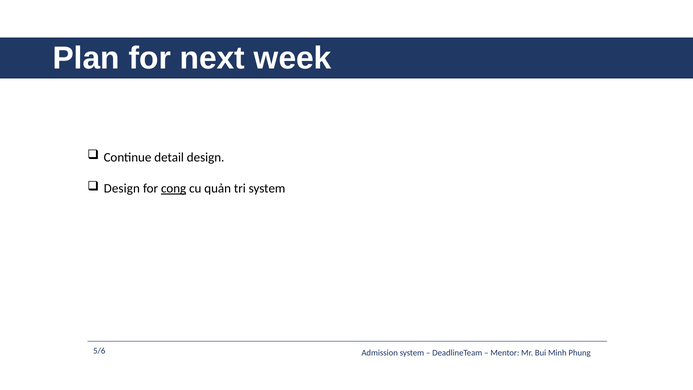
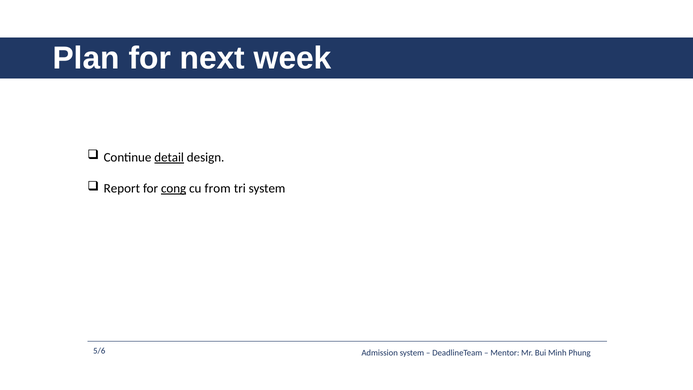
detail underline: none -> present (169, 157)
Design: Design -> Report (122, 188)
quản: quản -> from (218, 188)
